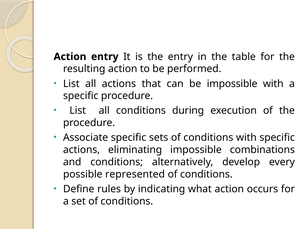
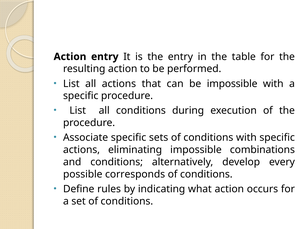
represented: represented -> corresponds (135, 174)
